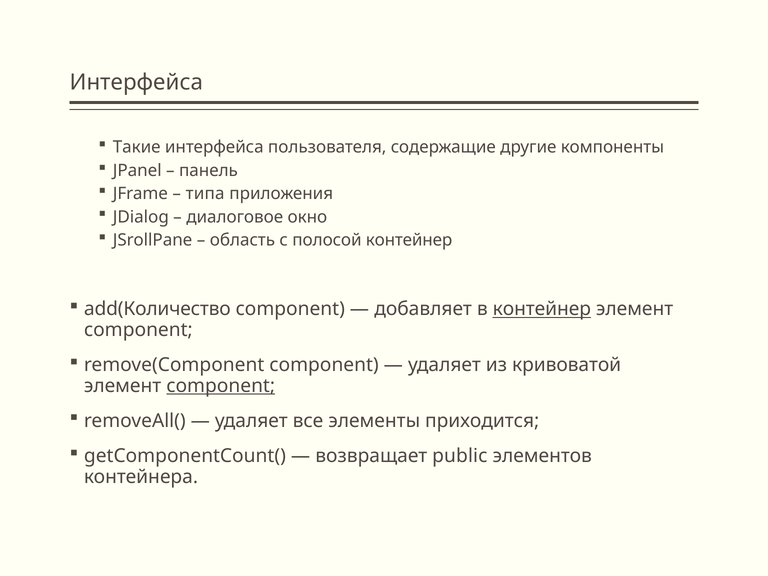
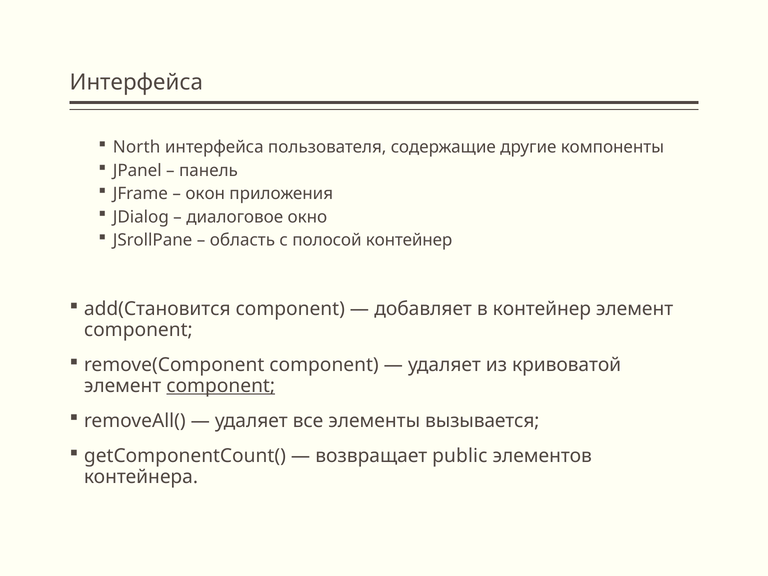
Такие: Такие -> North (137, 147)
типа: типа -> окон (205, 194)
add(Количество: add(Количество -> add(Становится (157, 309)
контейнер underline: present -> none (542, 309)
приходится: приходится -> вызывается (482, 421)
